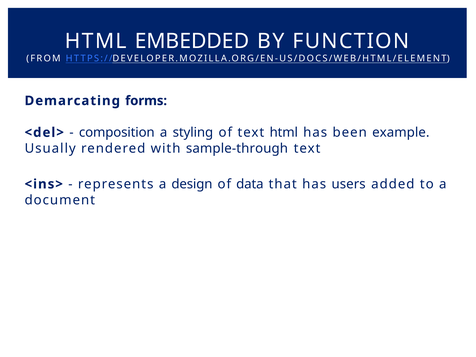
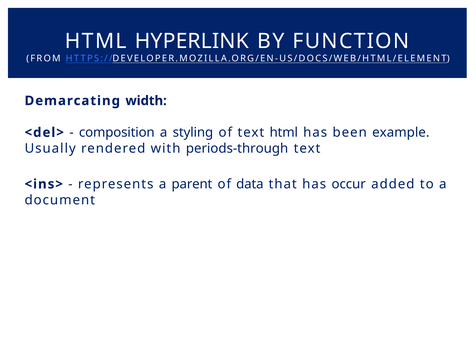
EMBEDDED: EMBEDDED -> HYPERLINK (192, 41)
forms: forms -> width (146, 101)
sample-through: sample-through -> periods-through (237, 148)
design: design -> parent (192, 184)
users: users -> occur (349, 184)
